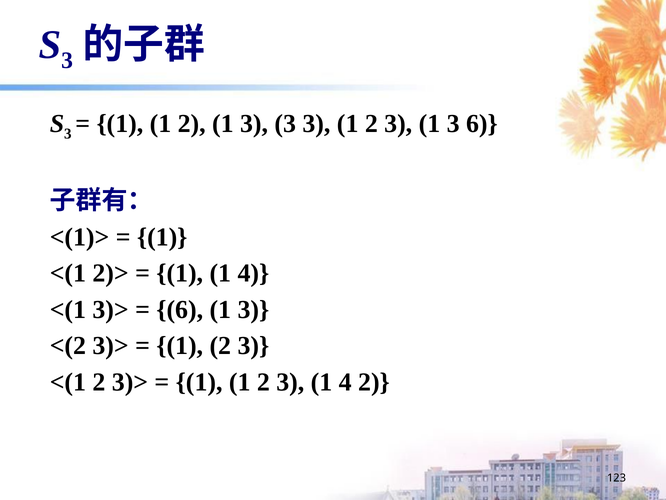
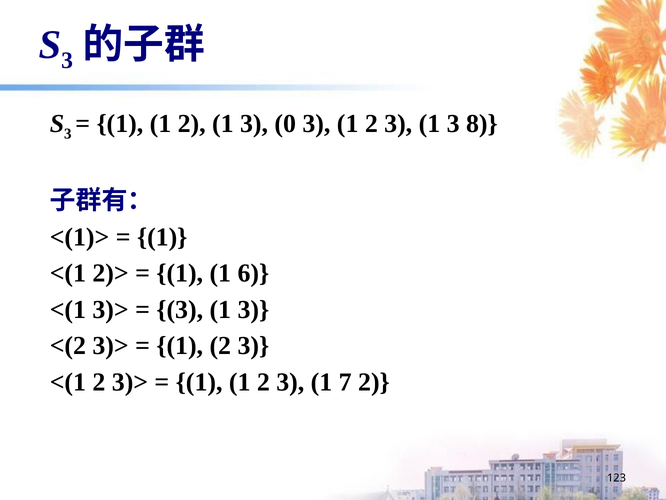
1 3 3: 3 -> 0 (285, 124)
3 6: 6 -> 8 (482, 124)
1 1 4: 4 -> 6 (253, 273)
6: 6 -> 3 (180, 309)
3 1 4: 4 -> 7 (345, 382)
